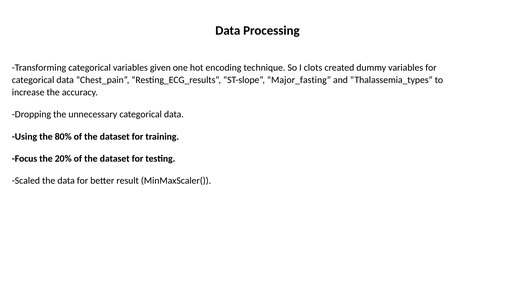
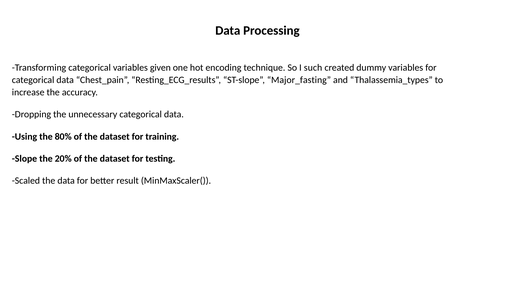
clots: clots -> such (313, 67)
Focus: Focus -> Slope (25, 158)
